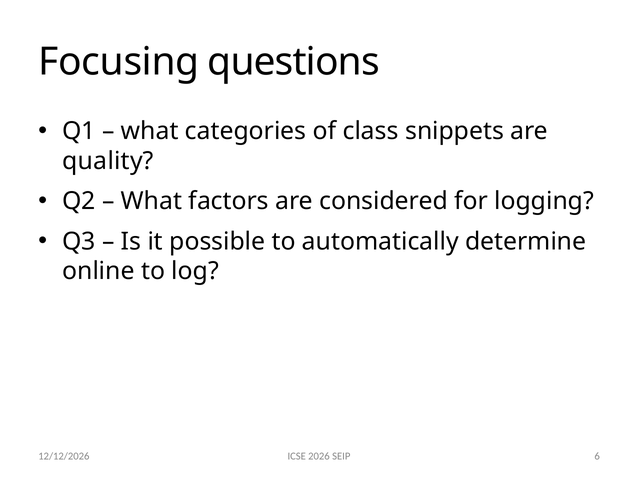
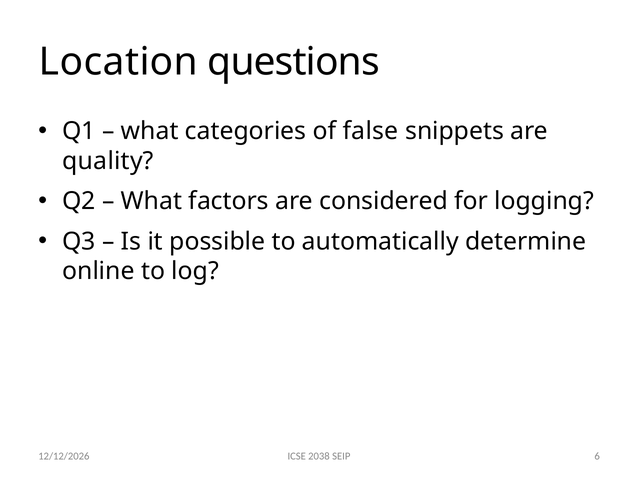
Focusing: Focusing -> Location (118, 62)
class: class -> false (371, 131)
2026: 2026 -> 2038 (319, 457)
